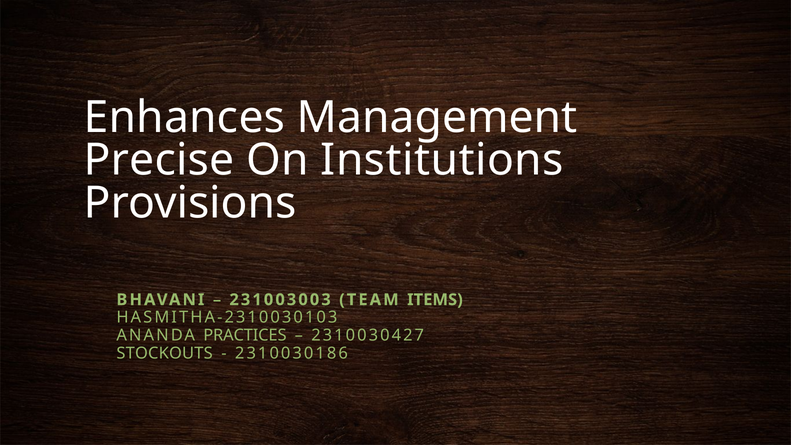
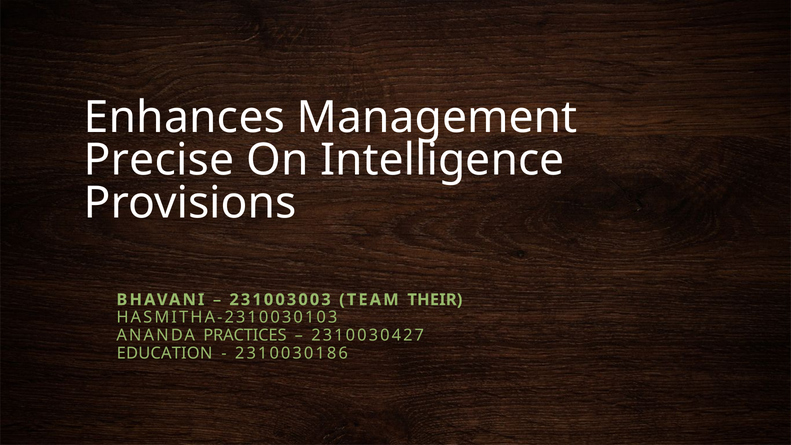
Institutions: Institutions -> Intelligence (442, 160)
ITEMS: ITEMS -> THEIR (435, 300)
STOCKOUTS: STOCKOUTS -> EDUCATION (165, 353)
